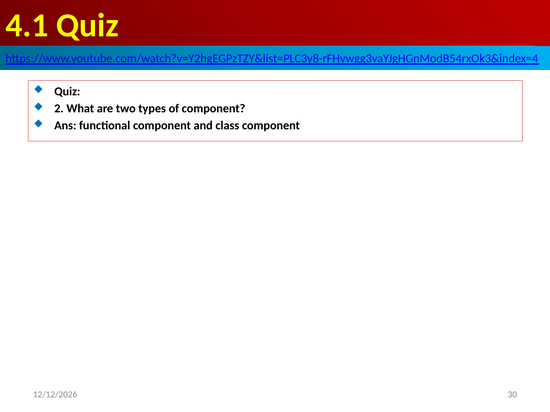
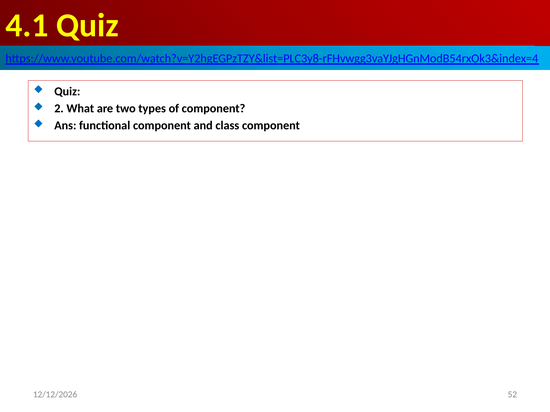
30: 30 -> 52 (512, 395)
